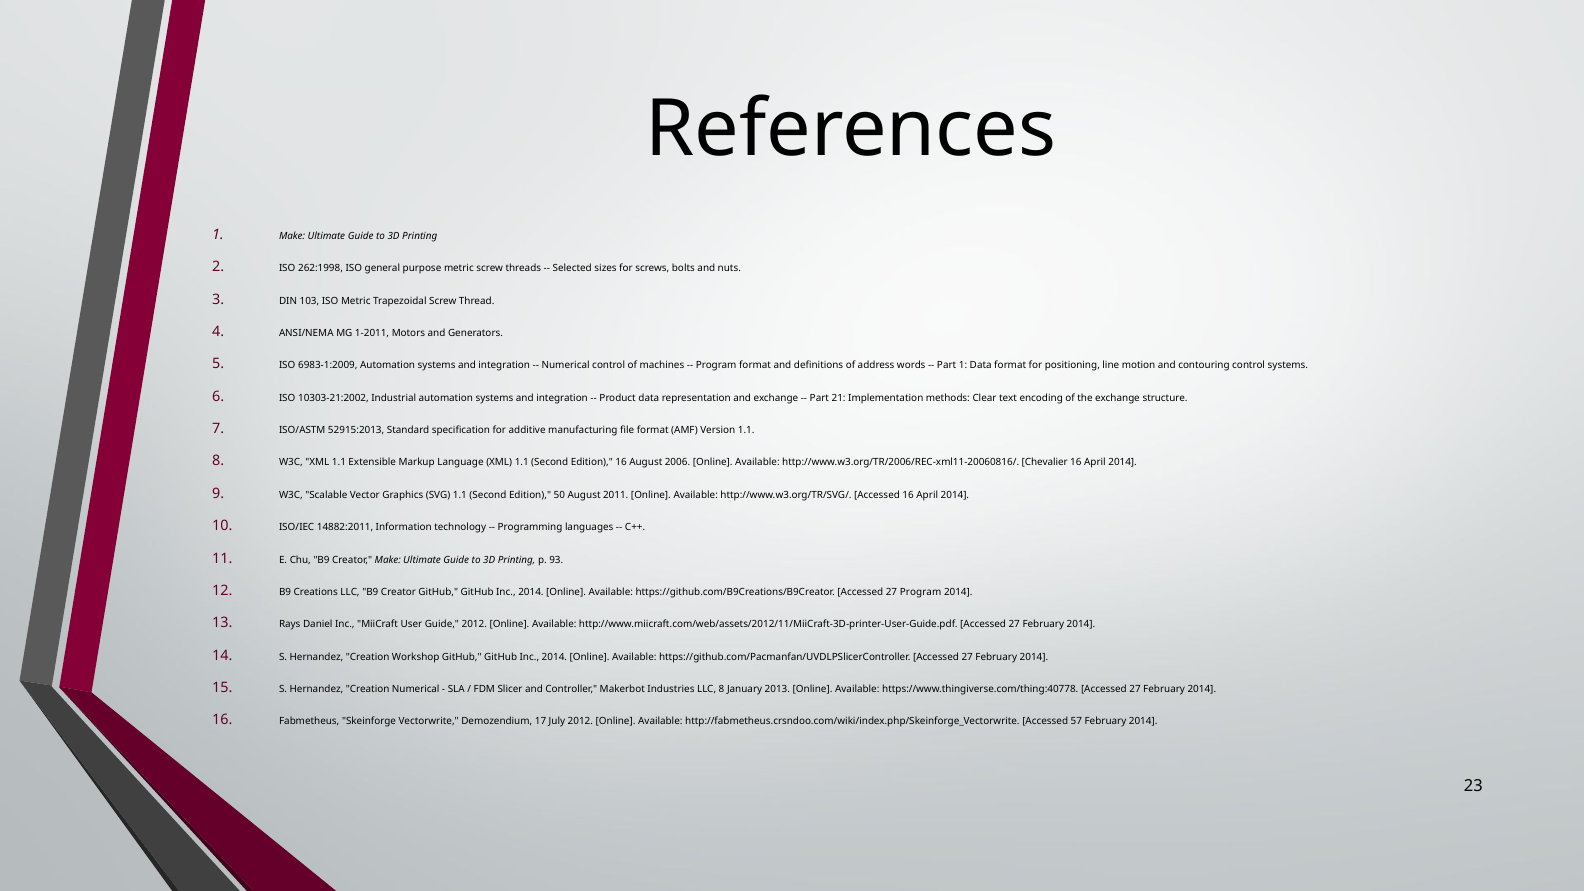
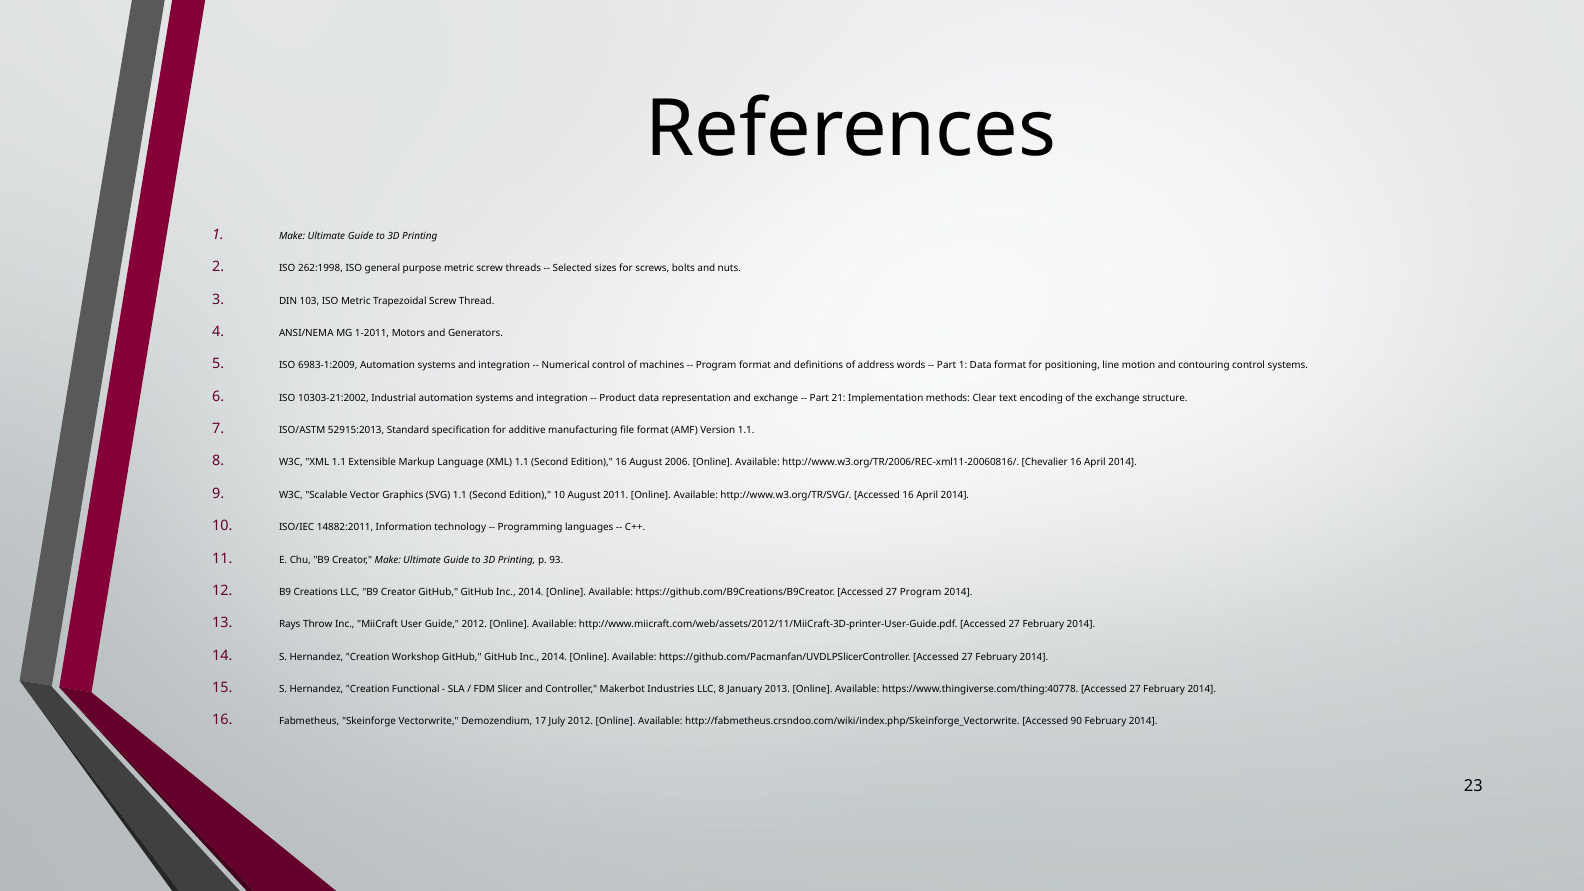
Edition 50: 50 -> 10 (559, 495)
Daniel: Daniel -> Throw (318, 625)
Creation Numerical: Numerical -> Functional (416, 689)
57: 57 -> 90 (1076, 722)
